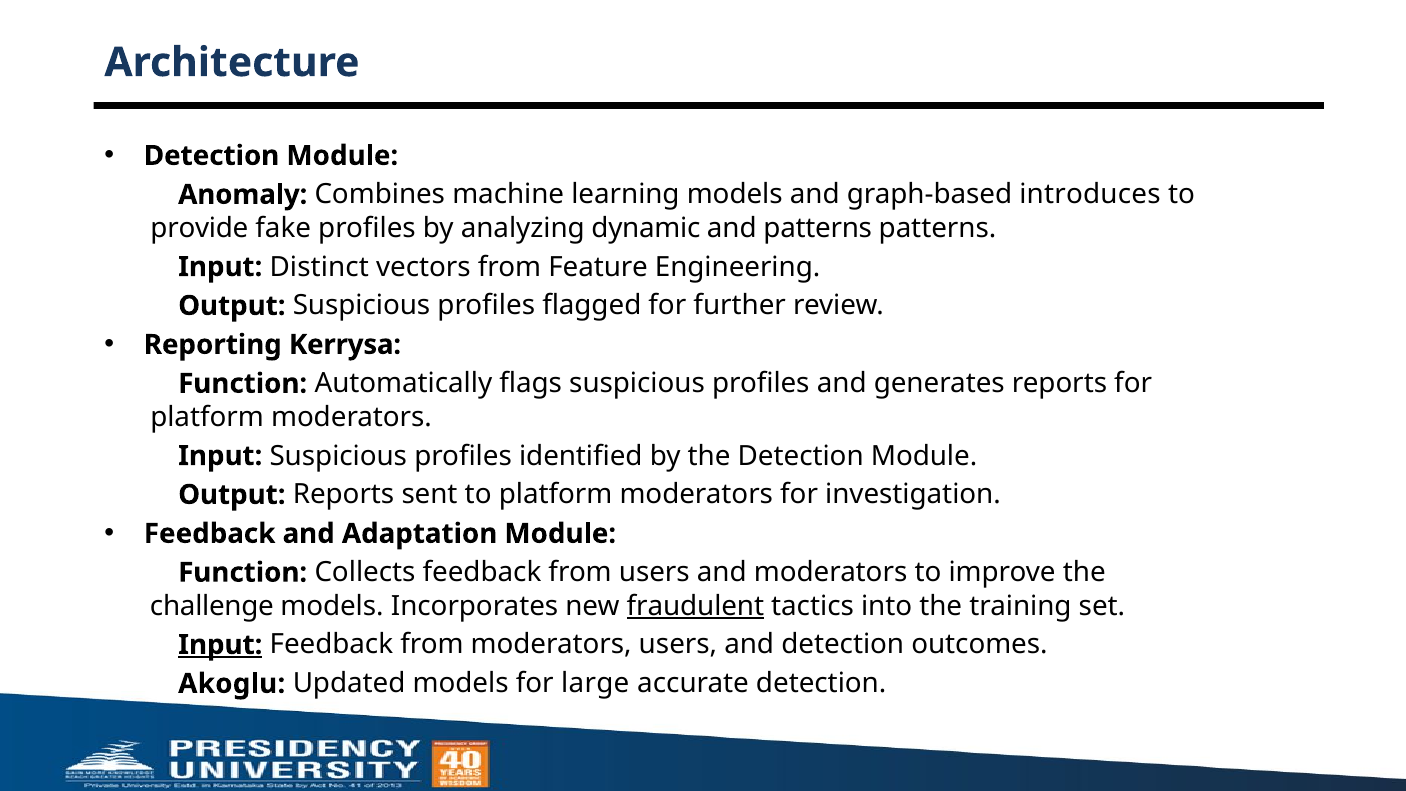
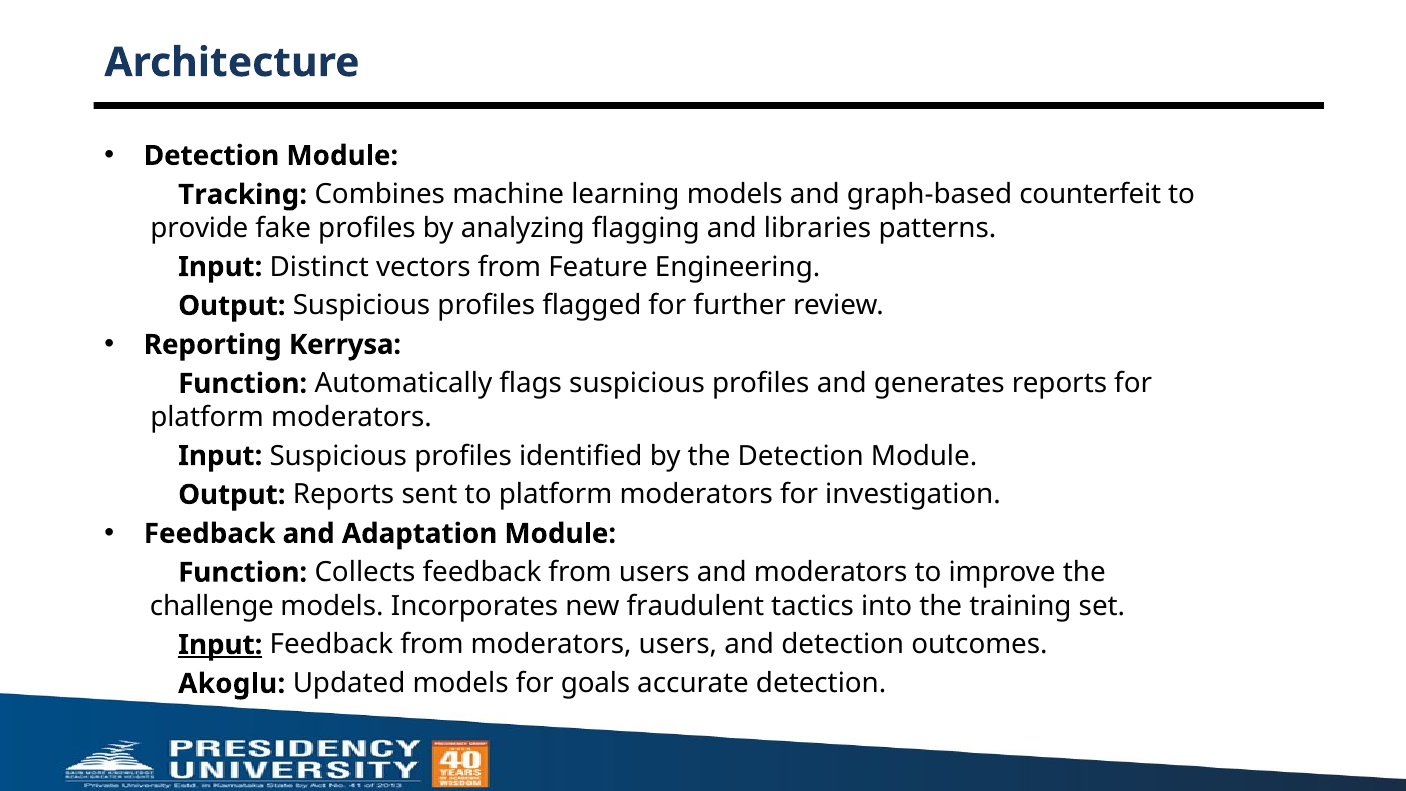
Anomaly: Anomaly -> Tracking (243, 195)
introduces: introduces -> counterfeit (1090, 195)
dynamic: dynamic -> flagging (646, 228)
and patterns: patterns -> libraries (818, 228)
fraudulent underline: present -> none (695, 606)
large: large -> goals (596, 684)
